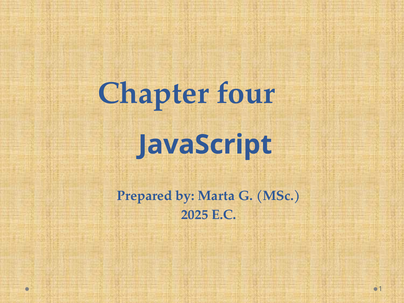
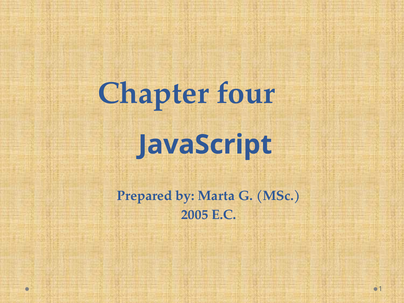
2025: 2025 -> 2005 (195, 215)
